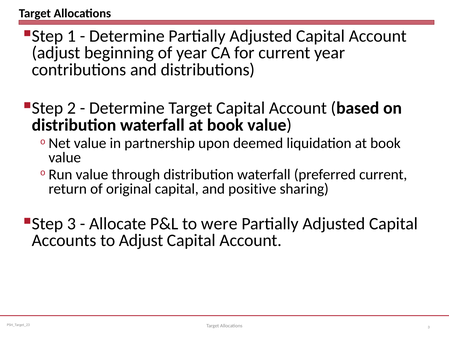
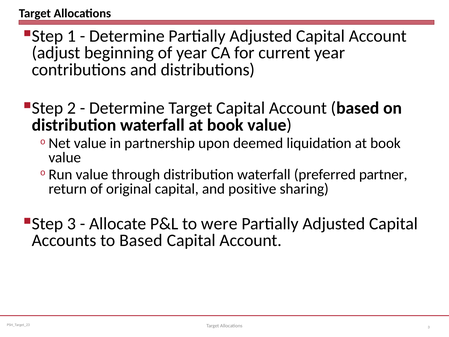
preferred current: current -> partner (383, 174)
to Adjust: Adjust -> Based (141, 240)
